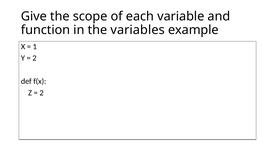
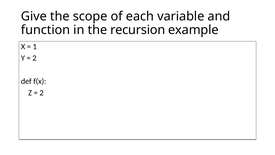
variables: variables -> recursion (138, 30)
